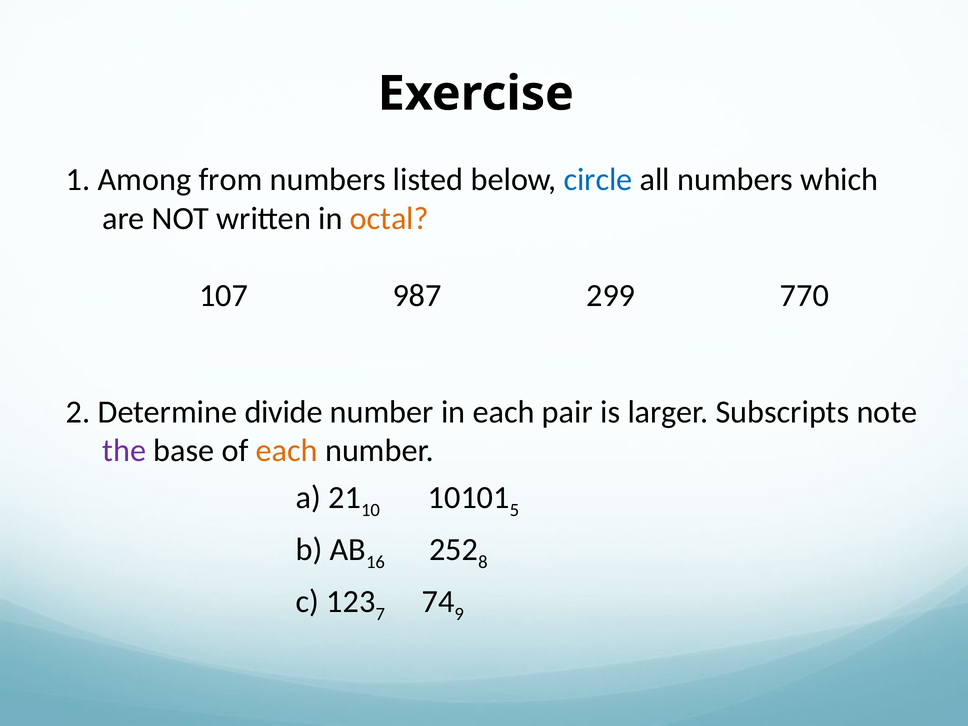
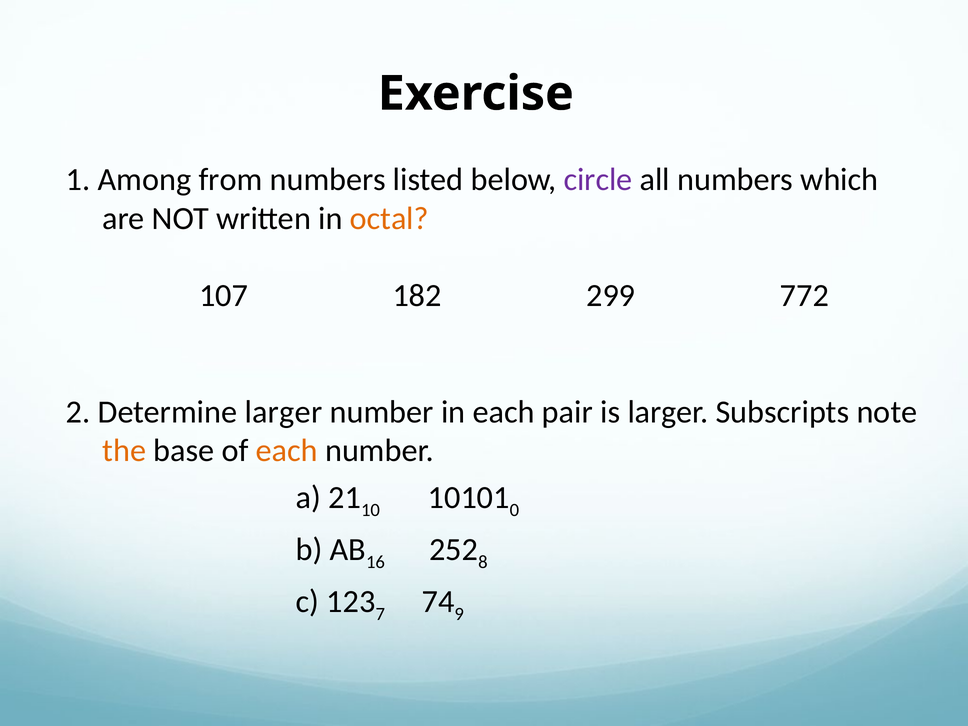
circle colour: blue -> purple (598, 180)
987: 987 -> 182 (417, 296)
770: 770 -> 772 (804, 296)
Determine divide: divide -> larger (283, 412)
the colour: purple -> orange (124, 451)
5: 5 -> 0 (514, 510)
